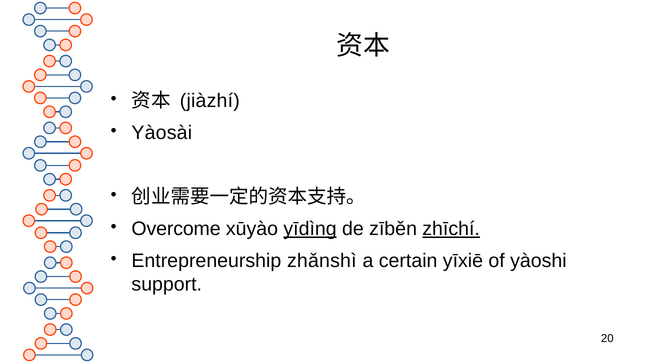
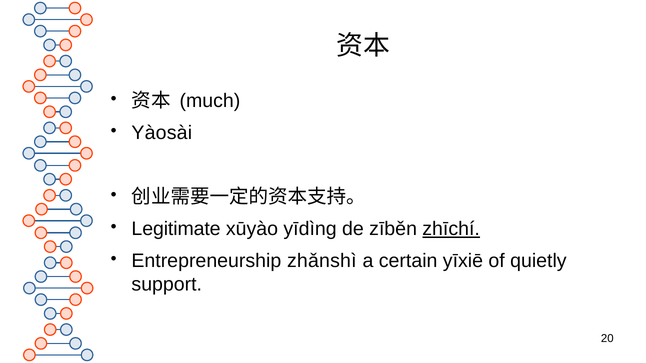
jiàzhí: jiàzhí -> much (210, 101)
Overcome: Overcome -> Legitimate (176, 229)
yīdìng underline: present -> none (310, 229)
yàoshi: yàoshi -> quietly (538, 261)
